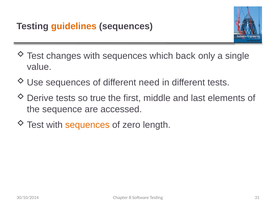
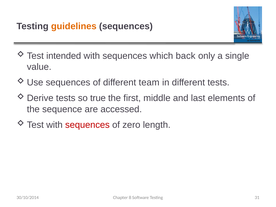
changes: changes -> intended (64, 56)
need: need -> team (149, 83)
sequences colour: orange -> red (87, 125)
